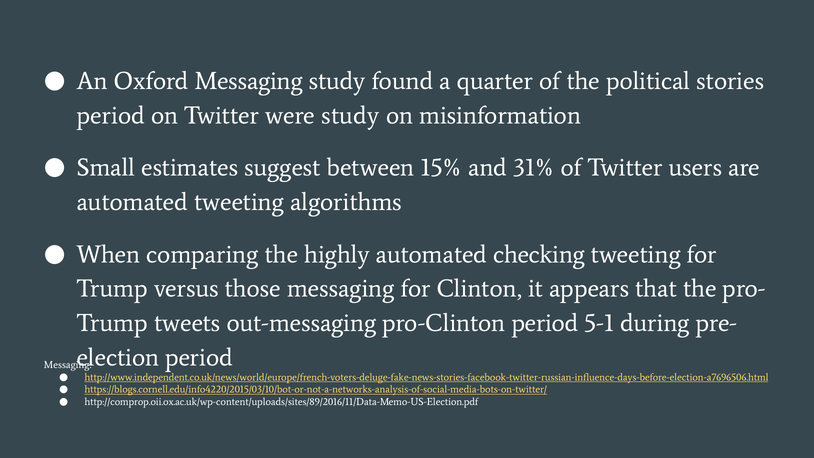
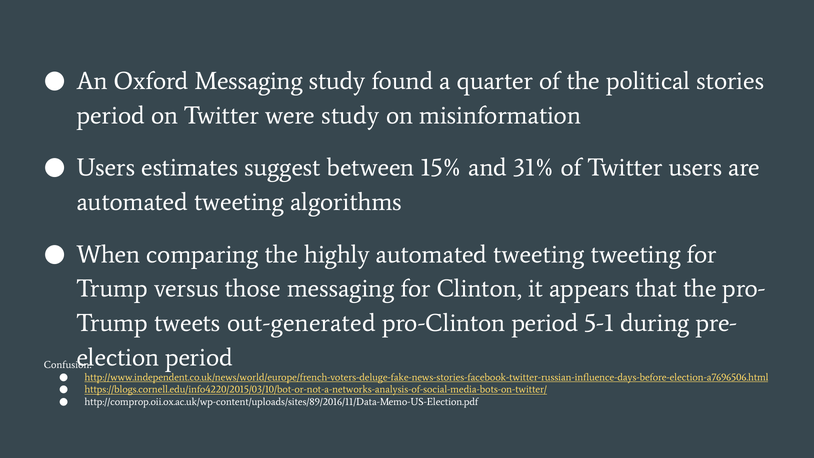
Small: Small -> Users (106, 168)
highly automated checking: checking -> tweeting (539, 254)
out-messaging: out-messaging -> out-generated (301, 323)
Messaging: Messaging -> Confusion (68, 365)
